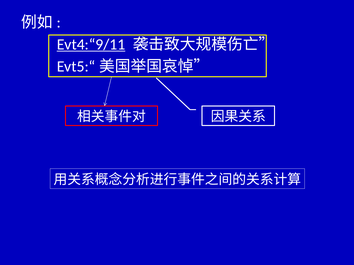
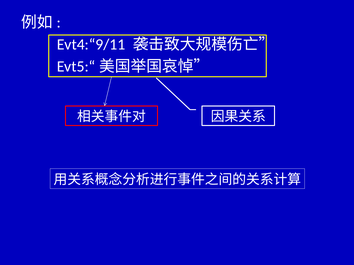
Evt4:“9/11 underline: present -> none (91, 44)
